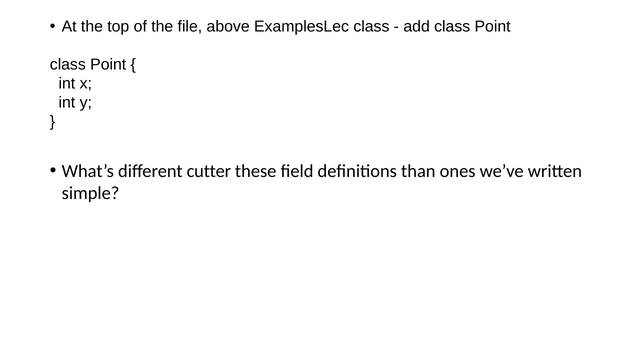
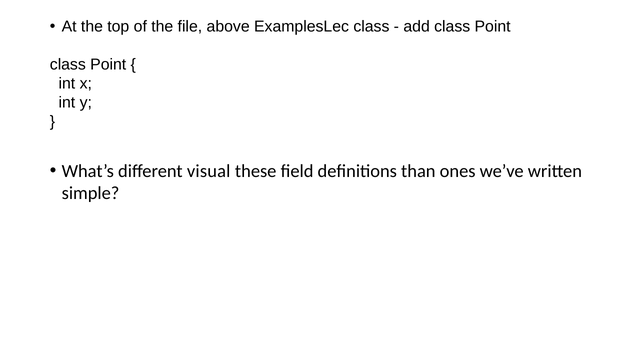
cutter: cutter -> visual (209, 171)
